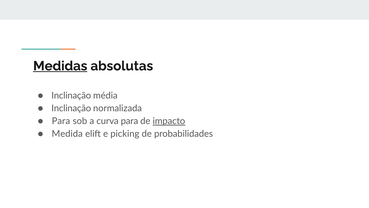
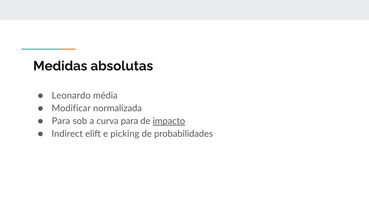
Medidas underline: present -> none (60, 66)
Inclinação: Inclinação -> Leonardo (71, 95)
Inclinação: Inclinação -> Modificar (71, 108)
Medida: Medida -> Indirect (67, 134)
